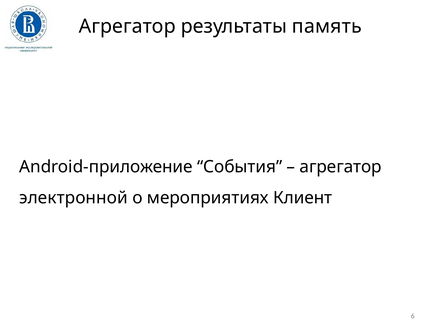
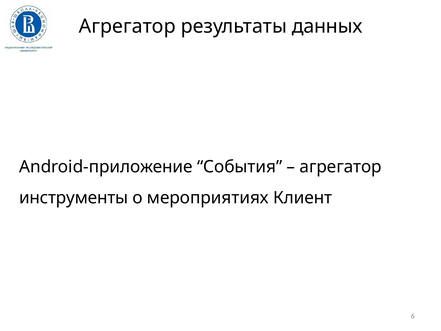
память: память -> данных (327, 26)
электронной: электронной -> инструменты (74, 198)
